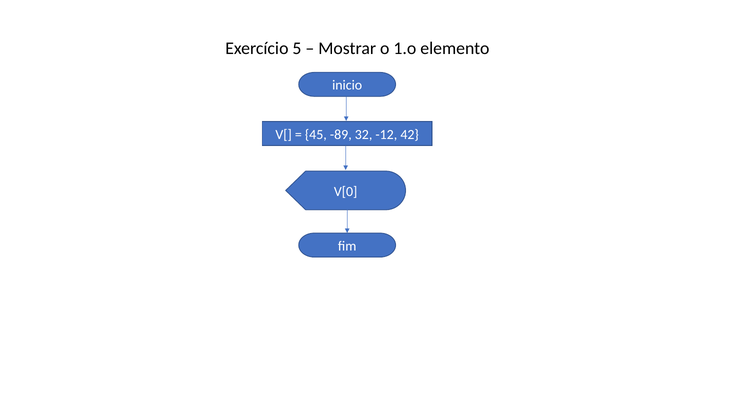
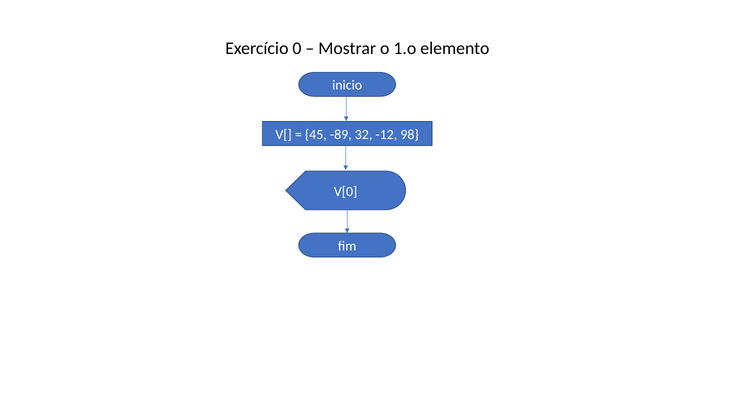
5: 5 -> 0 (297, 48)
42: 42 -> 98 (410, 134)
